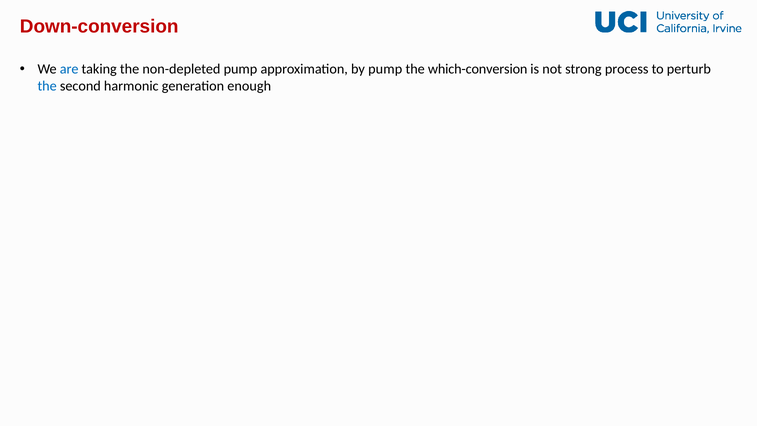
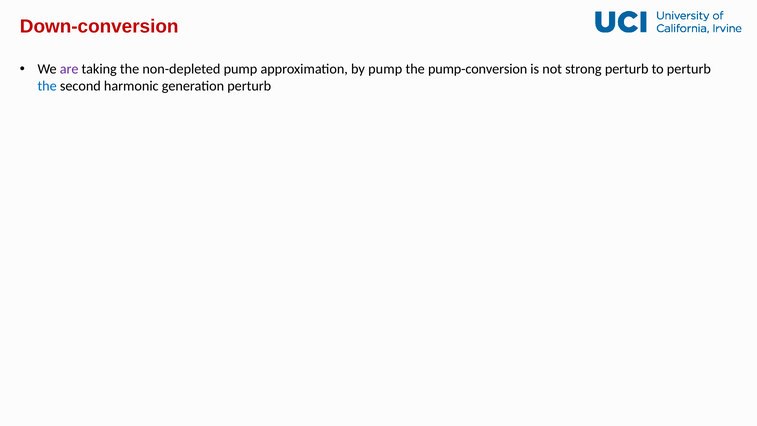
are colour: blue -> purple (69, 69)
which-conversion: which-conversion -> pump-conversion (478, 69)
strong process: process -> perturb (627, 69)
generation enough: enough -> perturb (249, 86)
